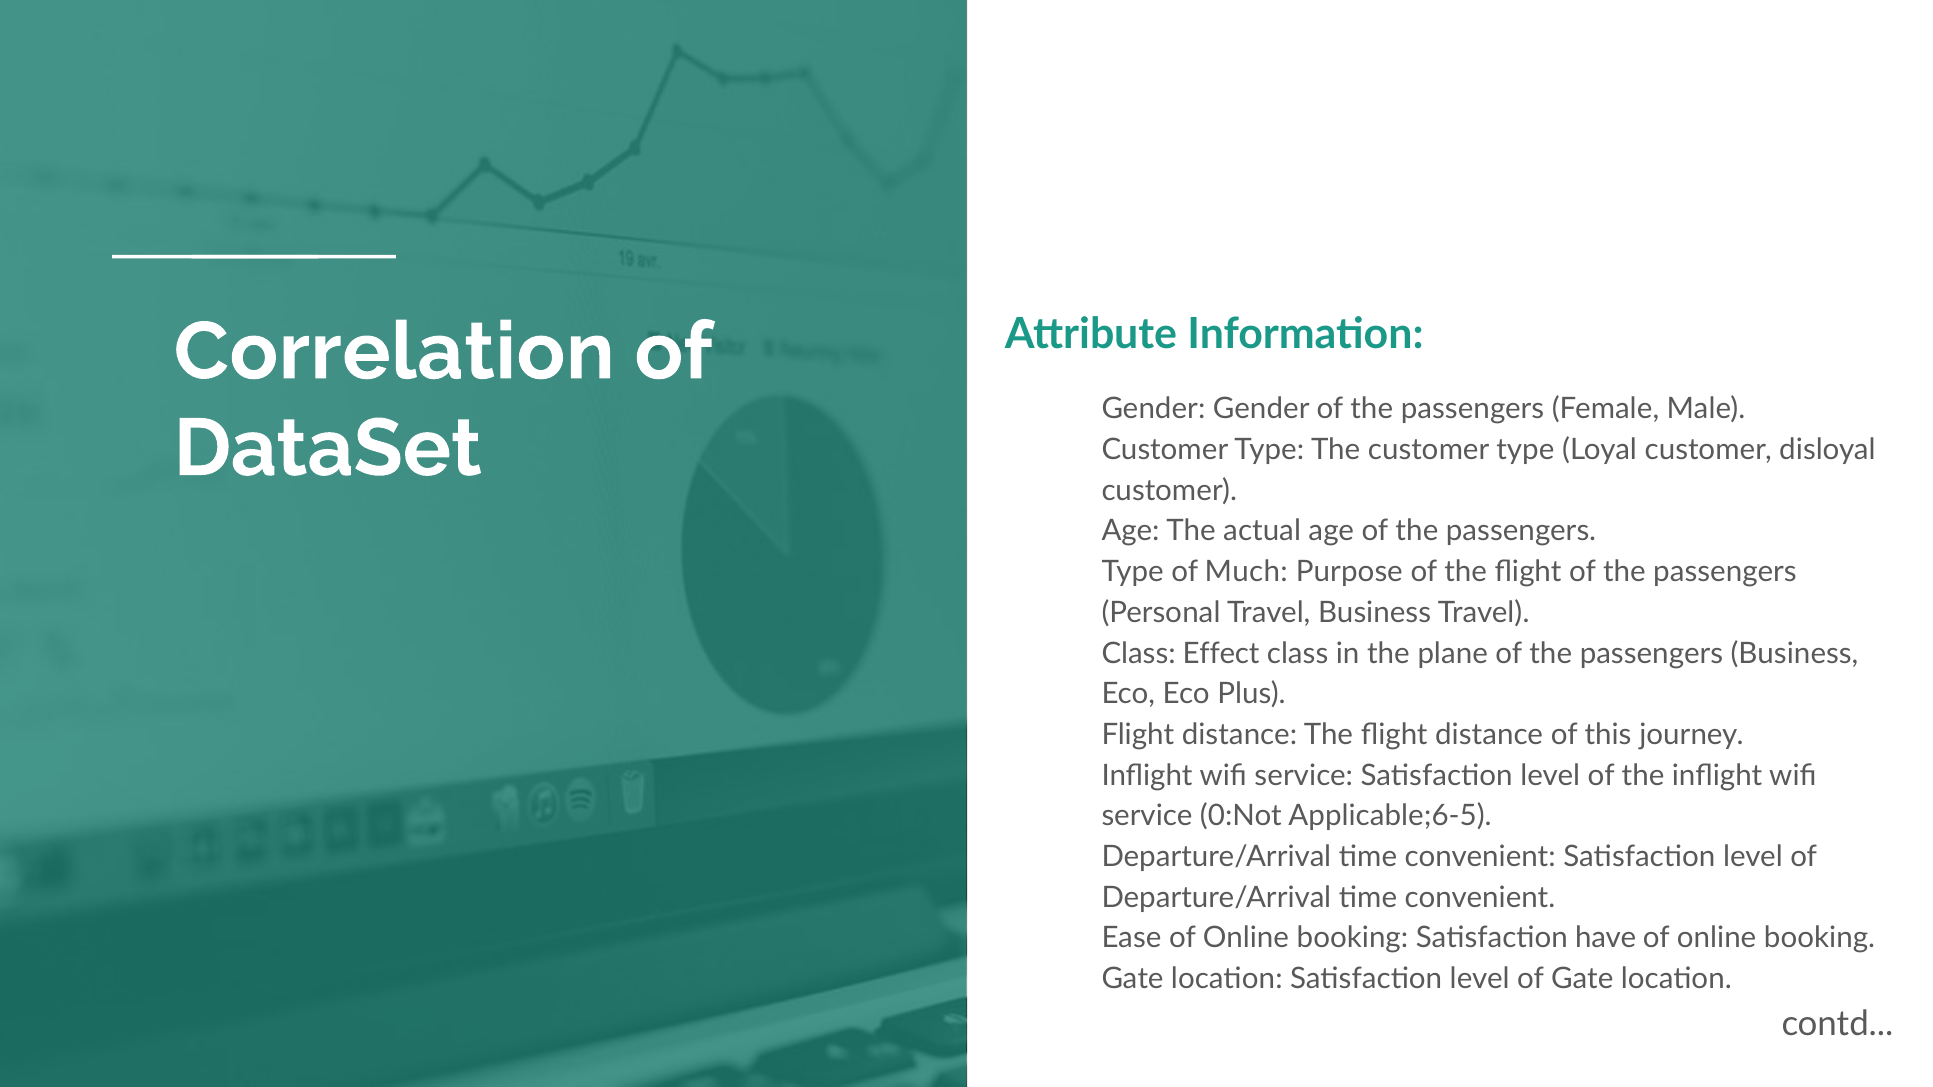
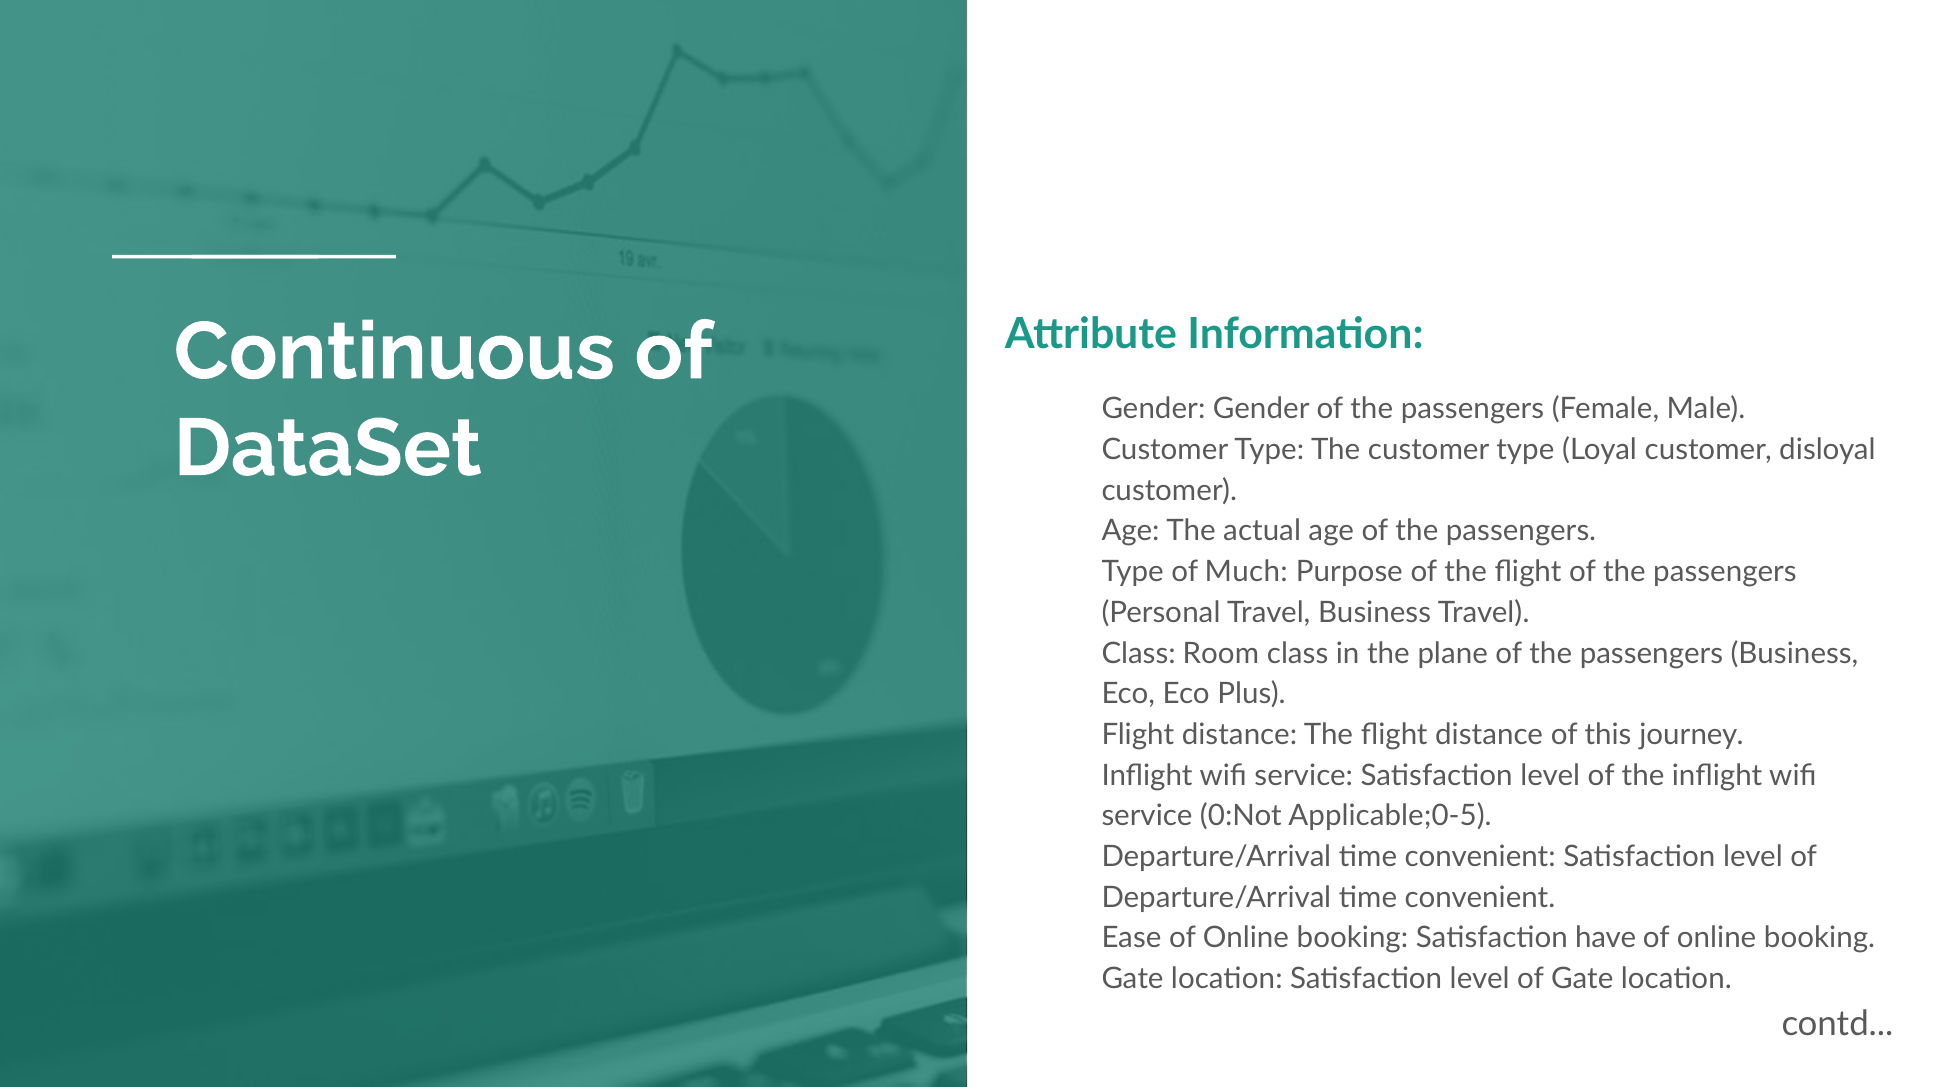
Correlation: Correlation -> Continuous (394, 352)
Effect: Effect -> Room (1221, 653)
Applicable;6-5: Applicable;6-5 -> Applicable;0-5 (1390, 816)
